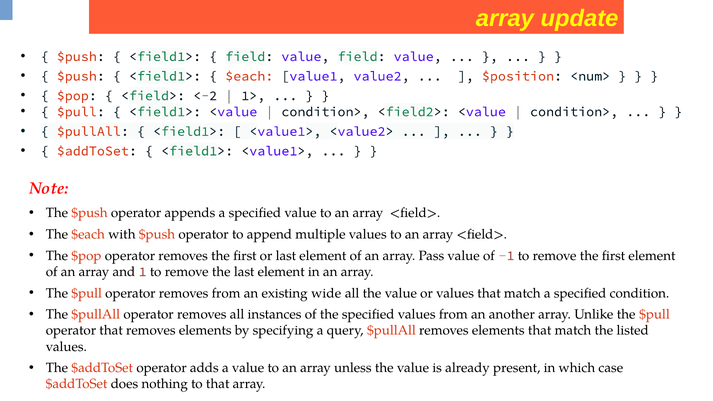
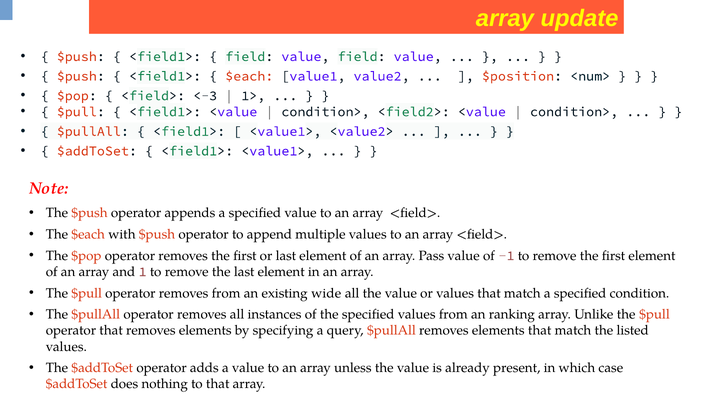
<-2: <-2 -> <-3 (205, 96)
another: another -> ranking (512, 315)
